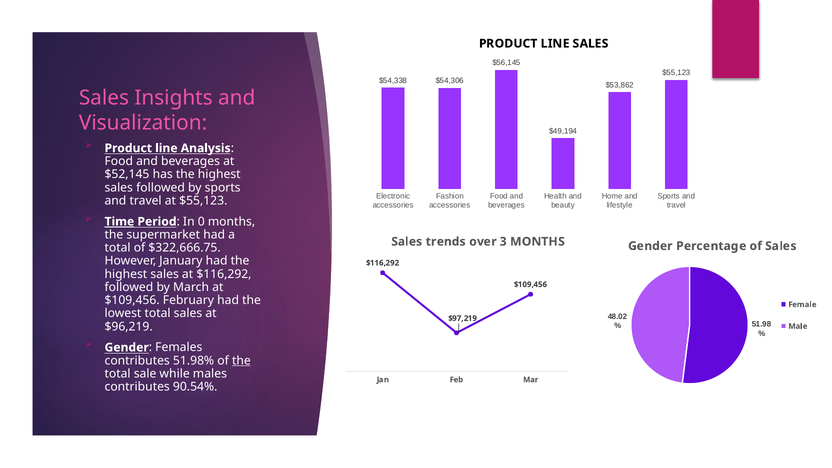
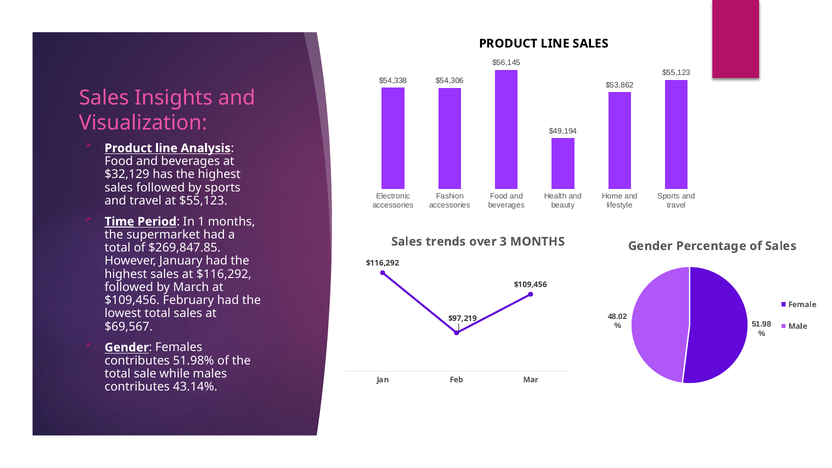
$52,145: $52,145 -> $32,129 (127, 174)
0: 0 -> 1 (201, 222)
$322,666.75: $322,666.75 -> $269,847.85 (185, 248)
$96,219: $96,219 -> $69,567 (129, 327)
the underline: present -> none (241, 361)
90.54%: 90.54% -> 43.14% (195, 387)
